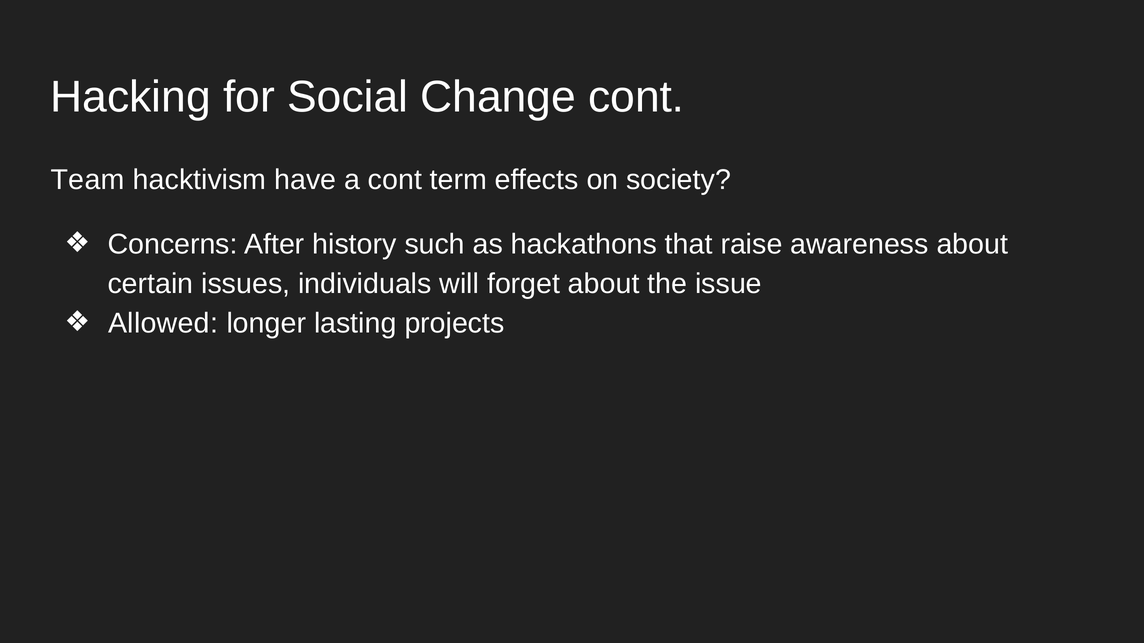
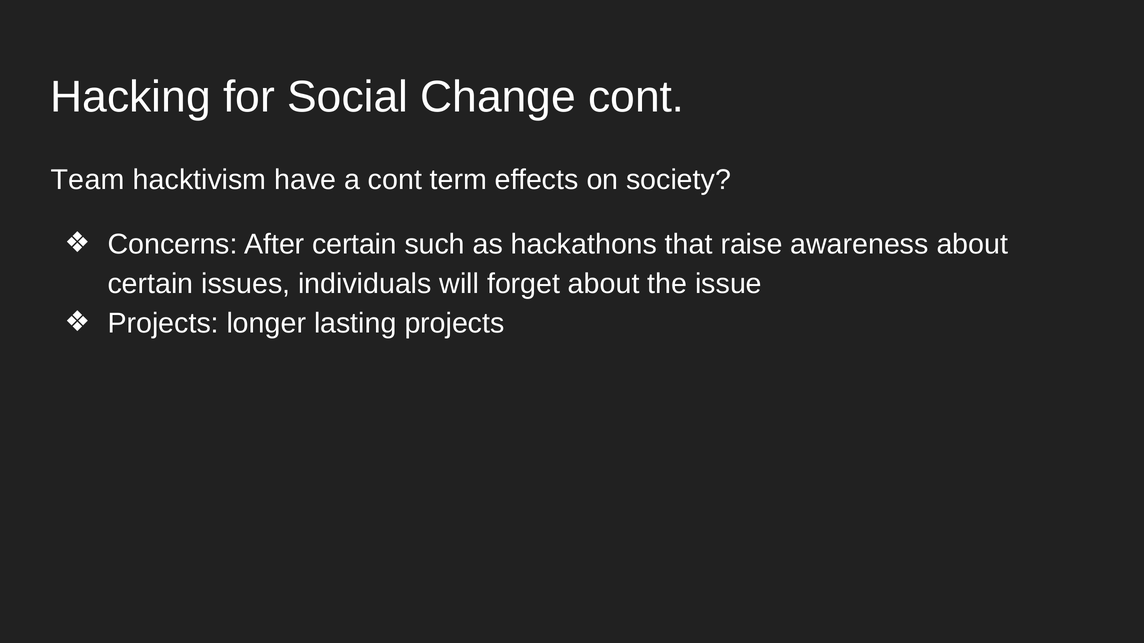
After history: history -> certain (355, 245)
Allowed: Allowed -> Projects (163, 324)
